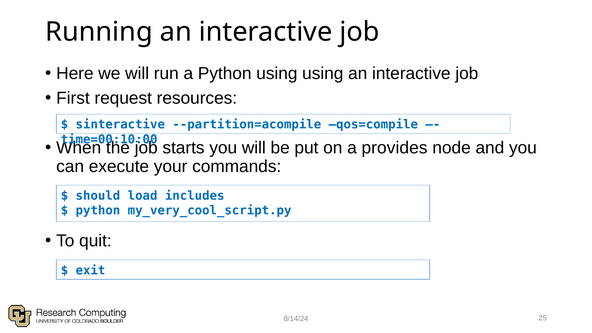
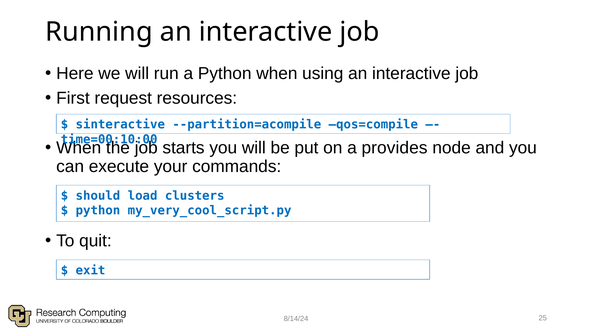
Python using: using -> when (277, 73)
includes: includes -> clusters (195, 196)
